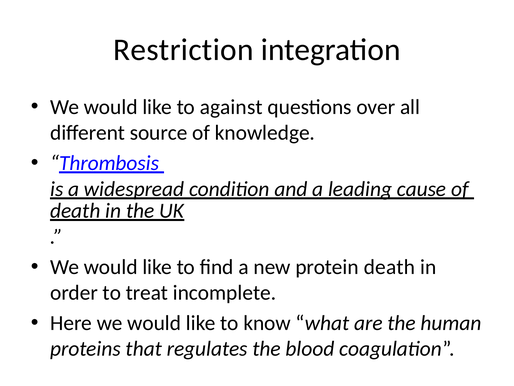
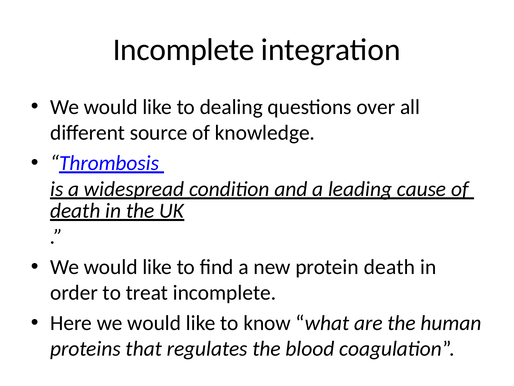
Restriction: Restriction -> Incomplete (184, 50)
against: against -> dealing (231, 107)
